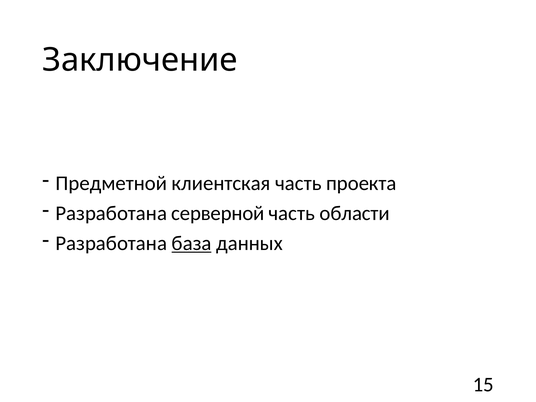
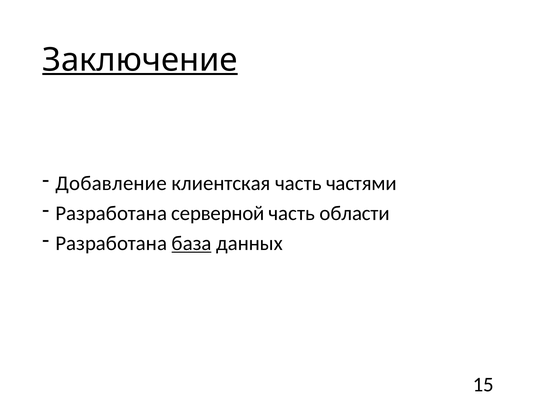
Заключение underline: none -> present (140, 60)
Предметной: Предметной -> Добавление (111, 183)
проекта: проекта -> частями (361, 183)
